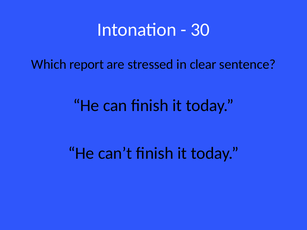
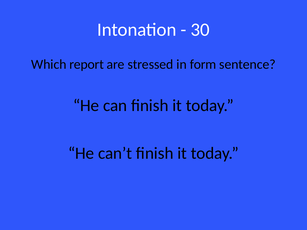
clear: clear -> form (203, 64)
